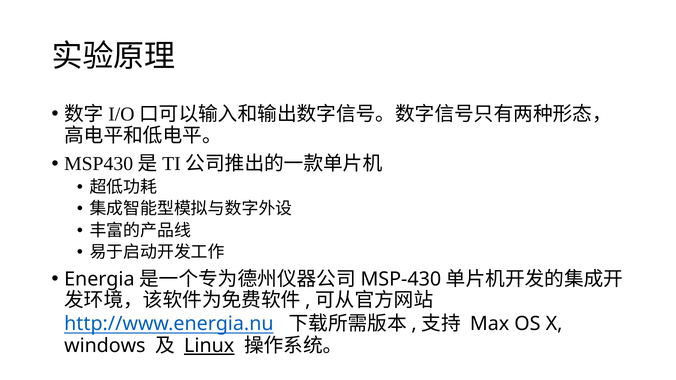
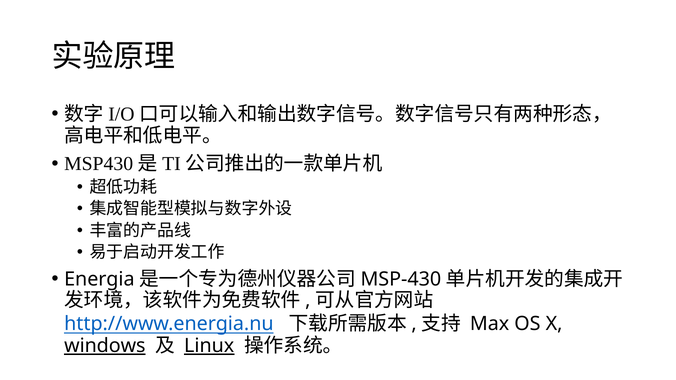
windows underline: none -> present (105, 346)
